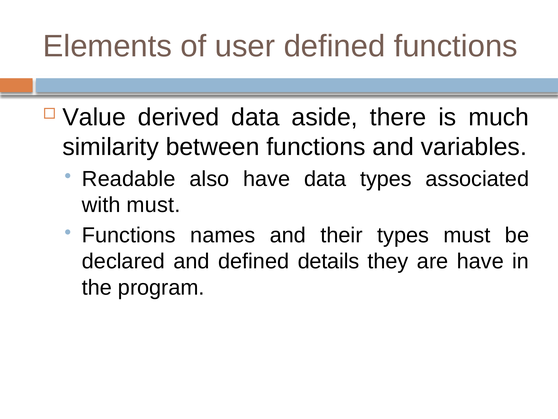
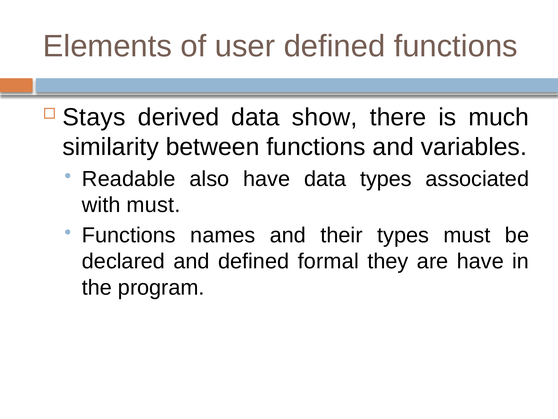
Value: Value -> Stays (94, 117)
aside: aside -> show (325, 117)
details: details -> formal (328, 261)
